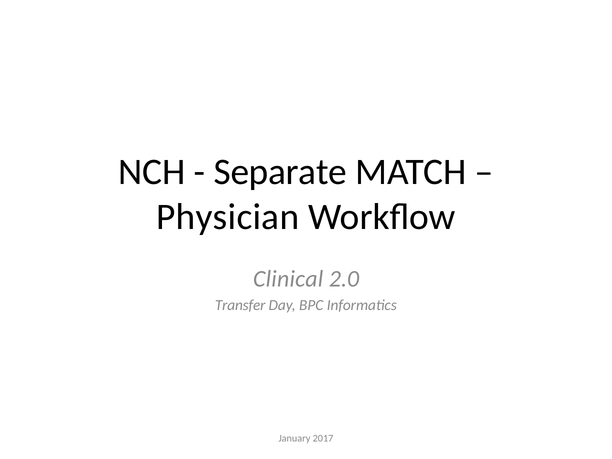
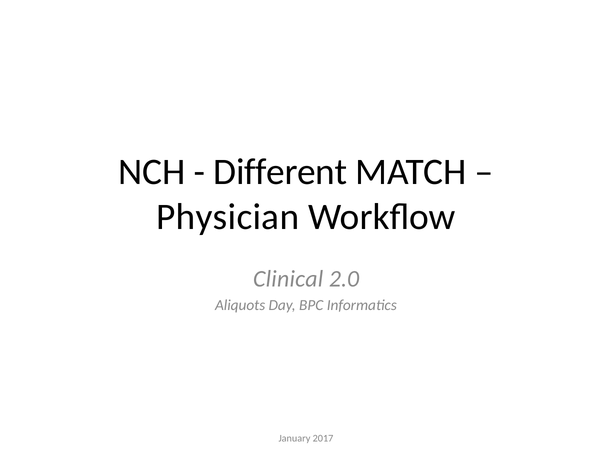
Separate: Separate -> Different (280, 172)
Transfer: Transfer -> Aliquots (240, 305)
